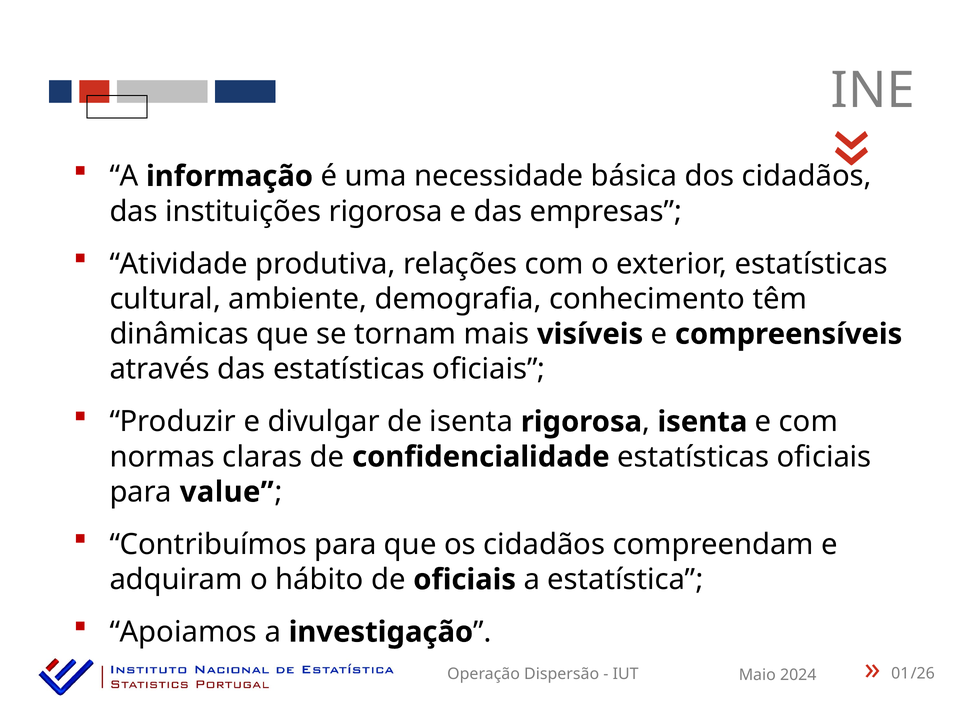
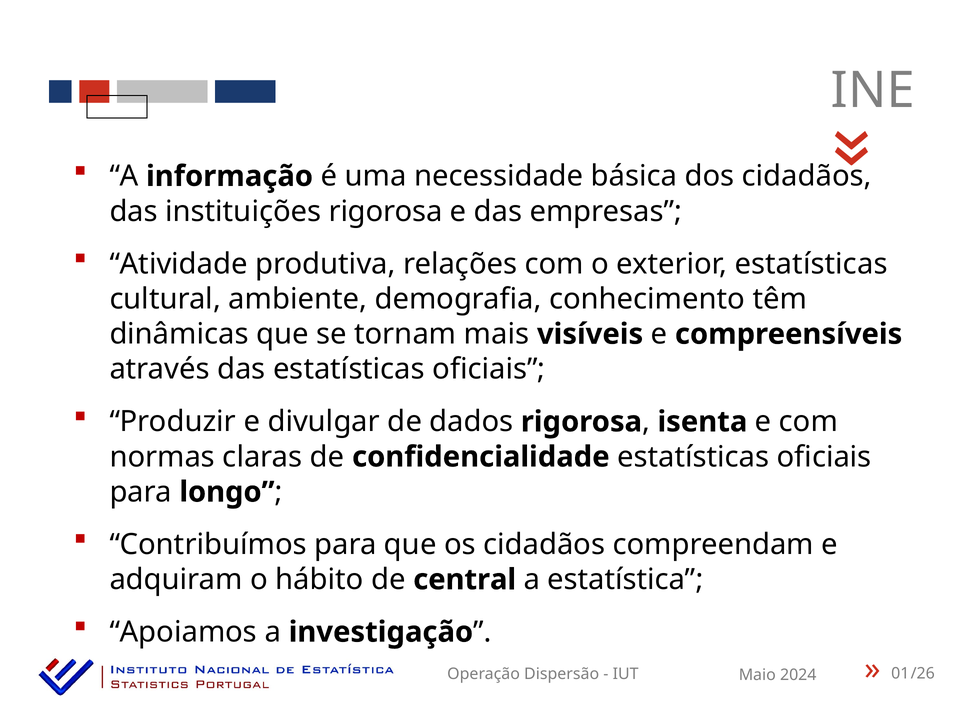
de isenta: isenta -> dados (471, 421)
value: value -> longo (227, 492)
de oficiais: oficiais -> central (465, 579)
